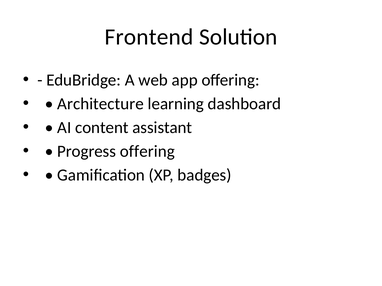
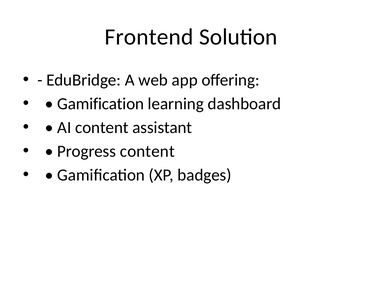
Architecture: Architecture -> Gamification (101, 104)
Progress offering: offering -> content (147, 151)
